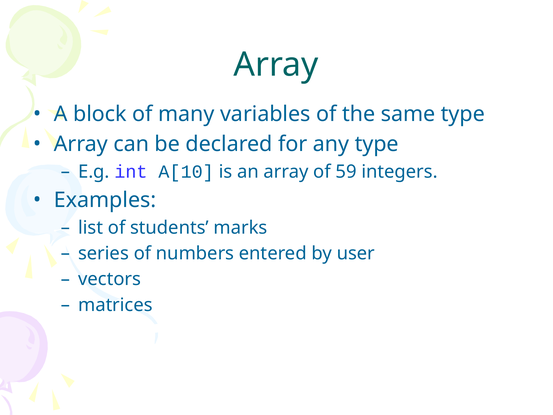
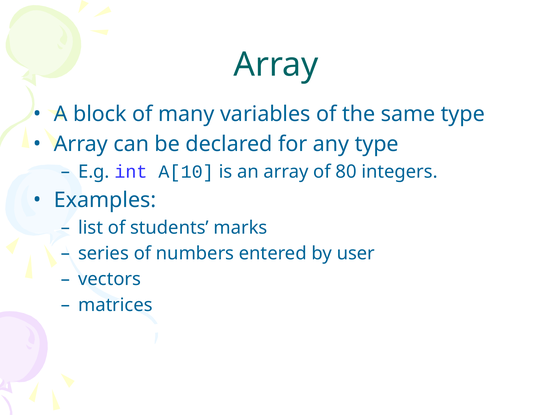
59: 59 -> 80 (346, 172)
